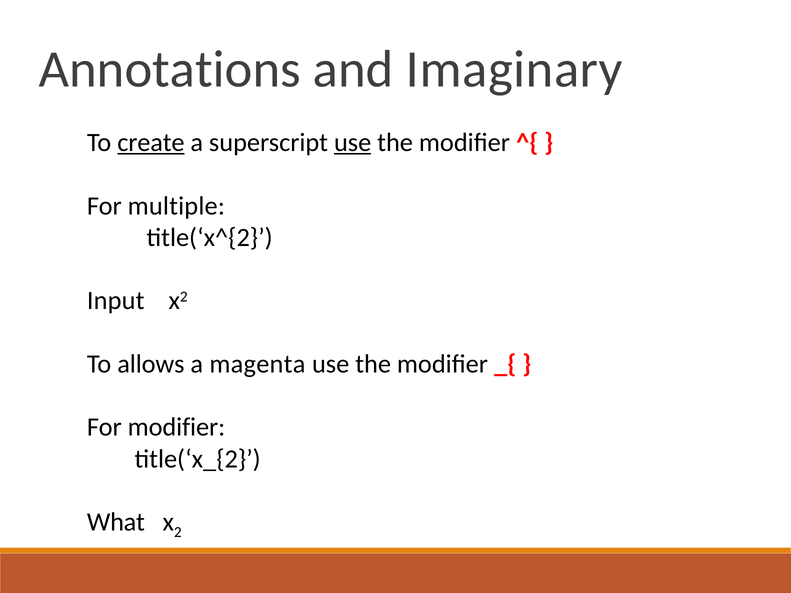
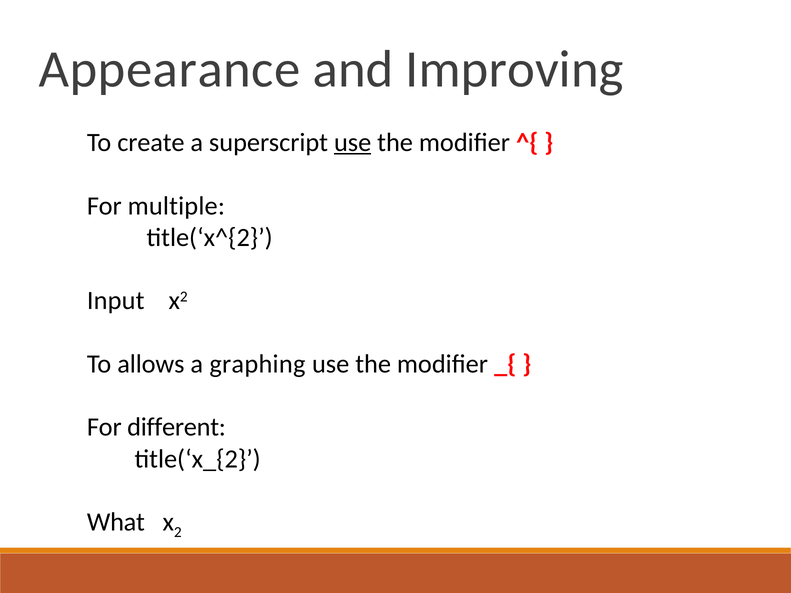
Annotations: Annotations -> Appearance (170, 69)
Imaginary: Imaginary -> Improving (515, 69)
create underline: present -> none (151, 143)
magenta: magenta -> graphing (257, 364)
For modifier: modifier -> different (177, 427)
